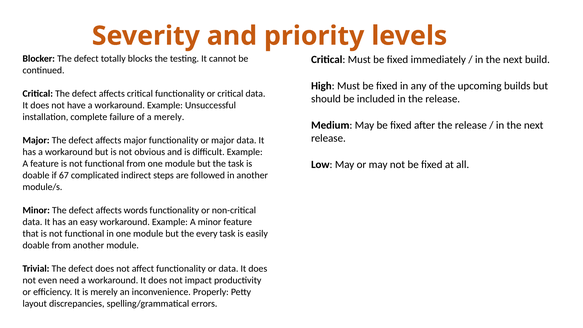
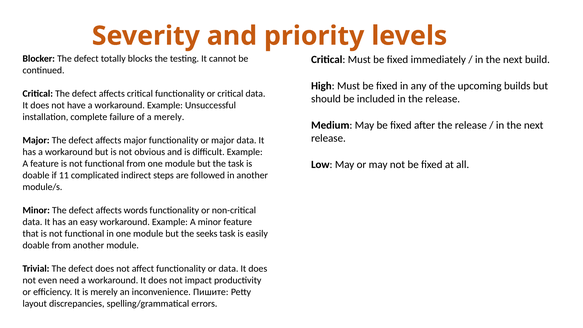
67: 67 -> 11 (64, 175)
every: every -> seeks (207, 233)
Properly: Properly -> Пишите (211, 292)
